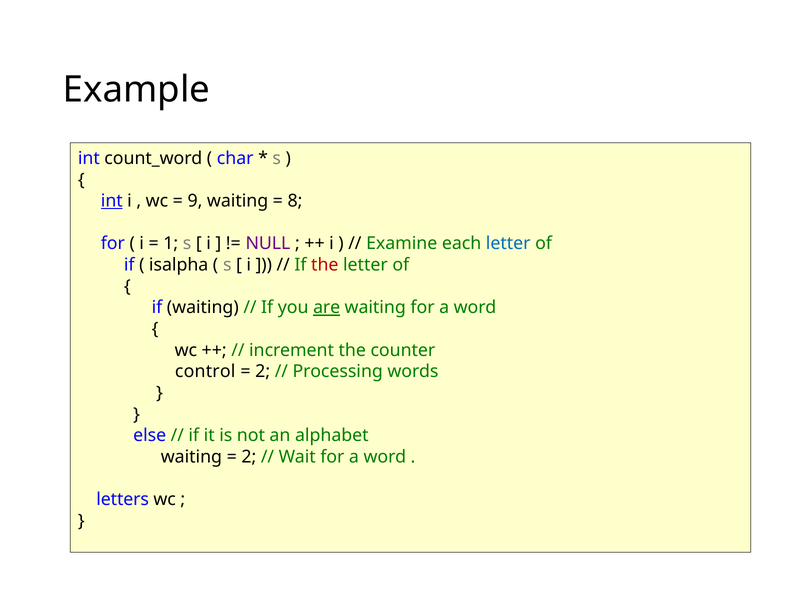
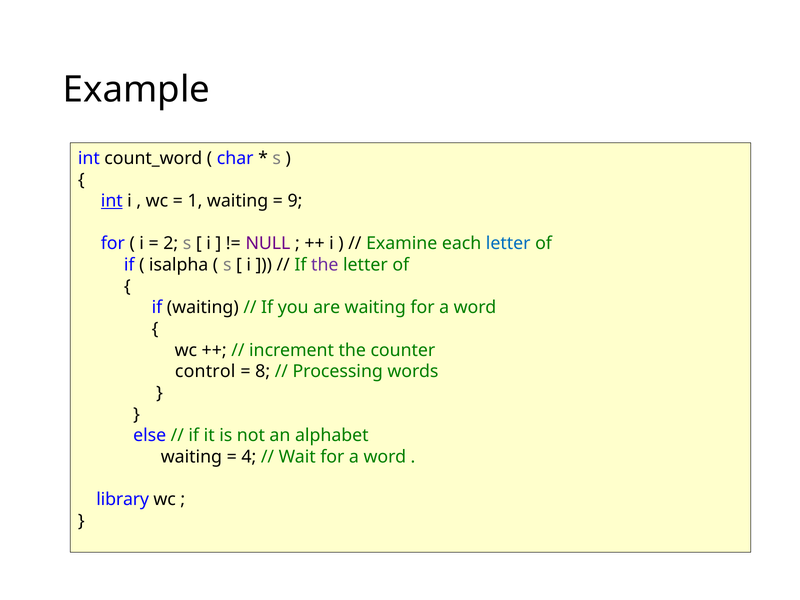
9: 9 -> 1 (195, 201)
8: 8 -> 9 (295, 201)
1: 1 -> 2 (171, 244)
the colour: red -> purple (325, 265)
are underline: present -> none (327, 308)
2: 2 -> 8 (263, 372)
2: 2 -> 4 (249, 457)
letters: letters -> library (123, 499)
